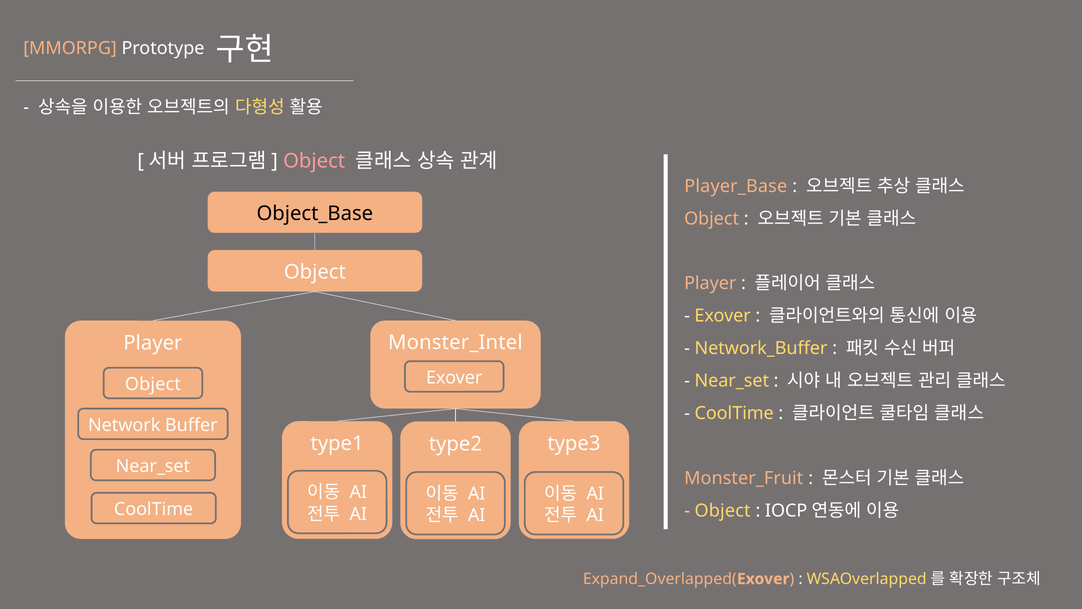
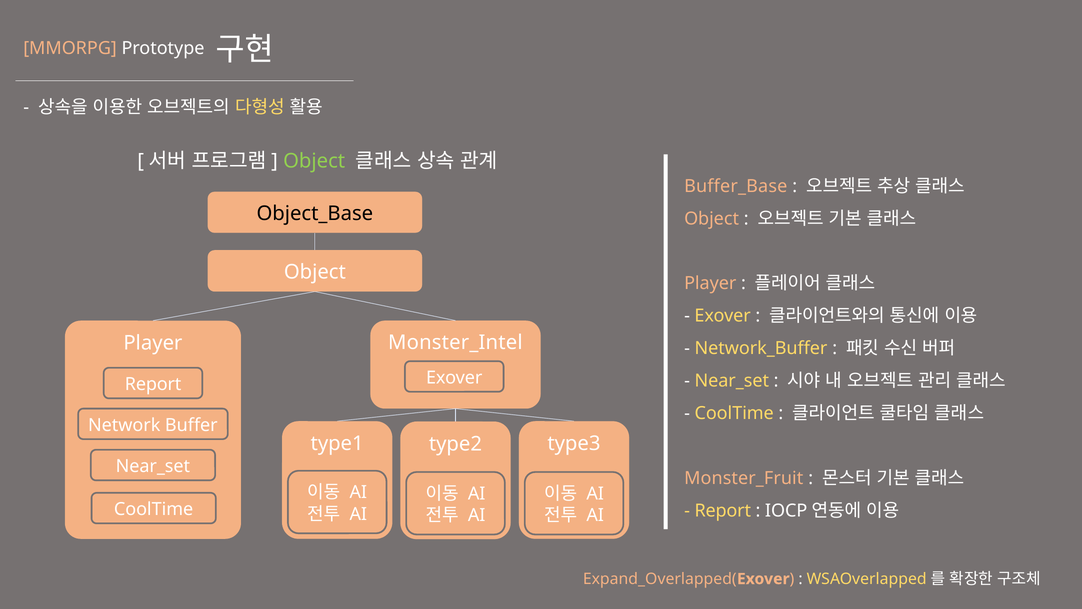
Object colour: pink -> light green (314, 161)
Player_Base: Player_Base -> Buffer_Base (736, 186)
Object: Object -> Report (153, 384)
Object: Object -> Report (723, 510)
